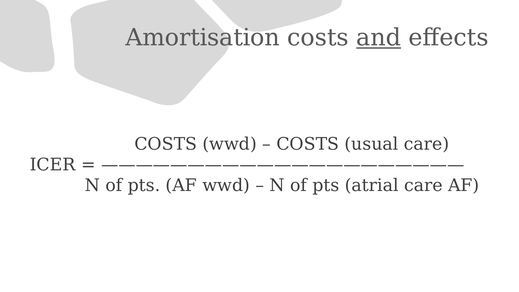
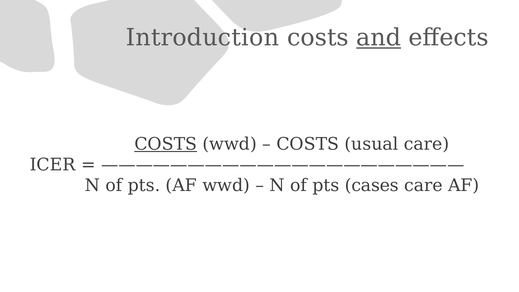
Amortisation: Amortisation -> Introduction (202, 38)
COSTS underline: none -> present (166, 144)
atrial: atrial -> cases (372, 185)
